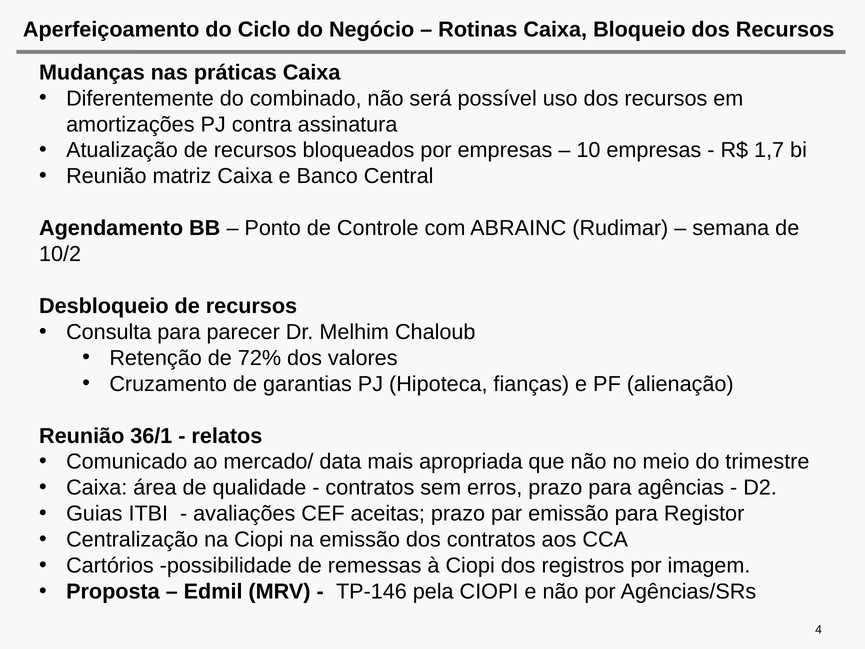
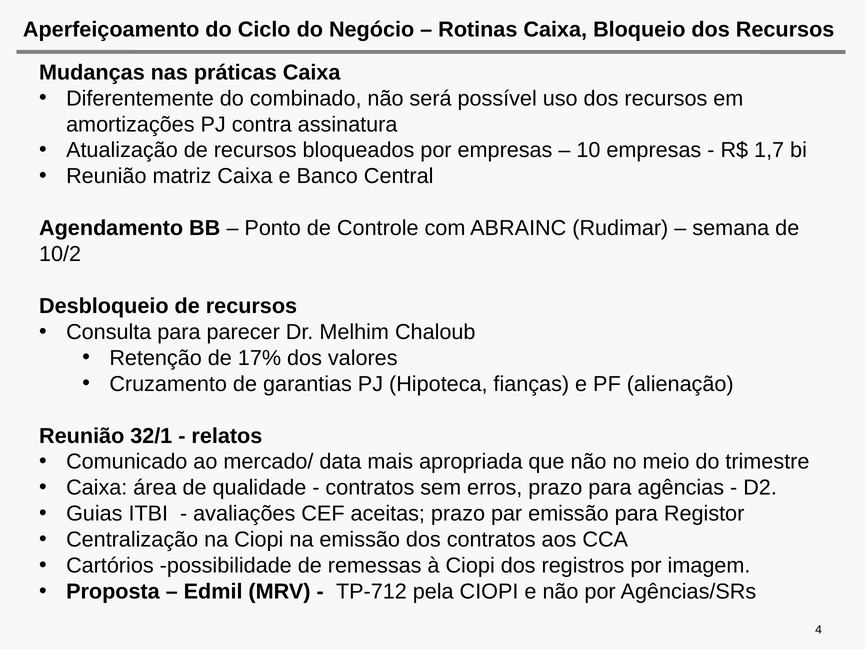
72%: 72% -> 17% (259, 358)
36/1: 36/1 -> 32/1 (151, 436)
TP-146: TP-146 -> TP-712 (371, 591)
